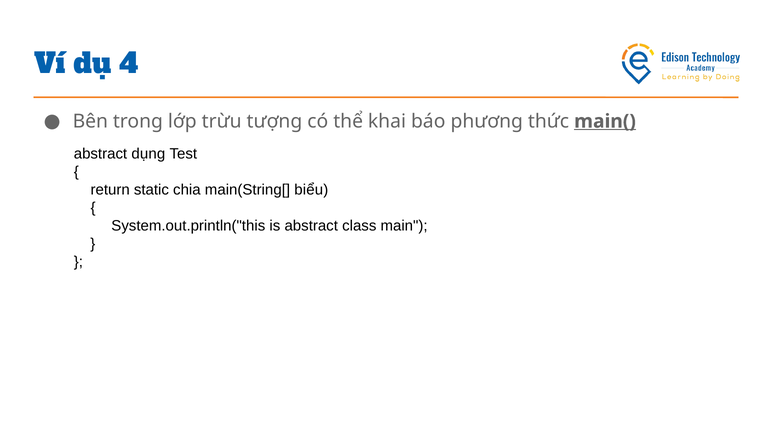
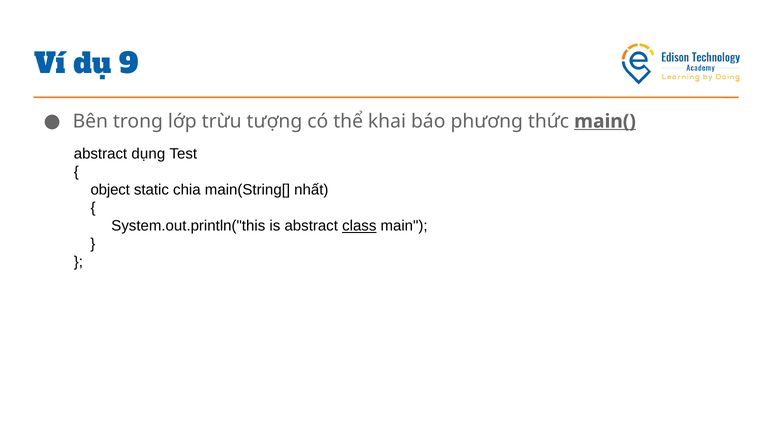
4: 4 -> 9 (129, 64)
return: return -> object (110, 190)
biểu: biểu -> nhất (311, 190)
class underline: none -> present (359, 226)
